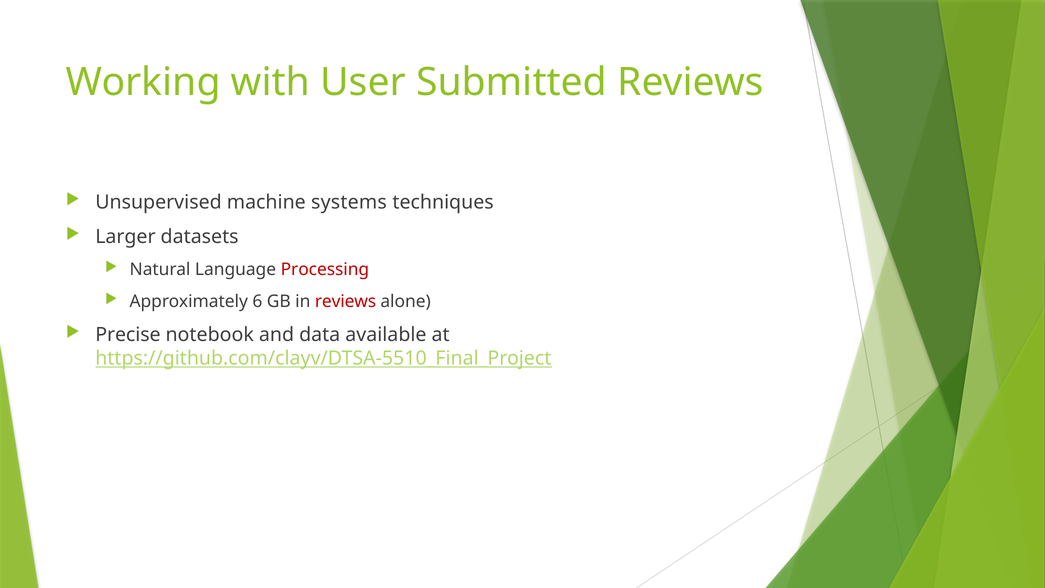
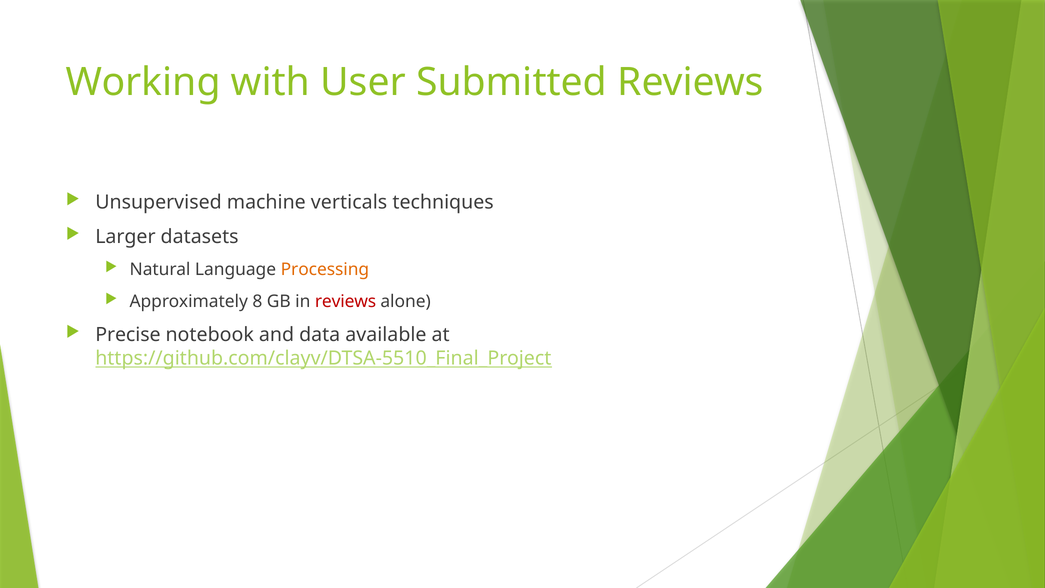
systems: systems -> verticals (349, 202)
Processing colour: red -> orange (325, 270)
6: 6 -> 8 (257, 301)
